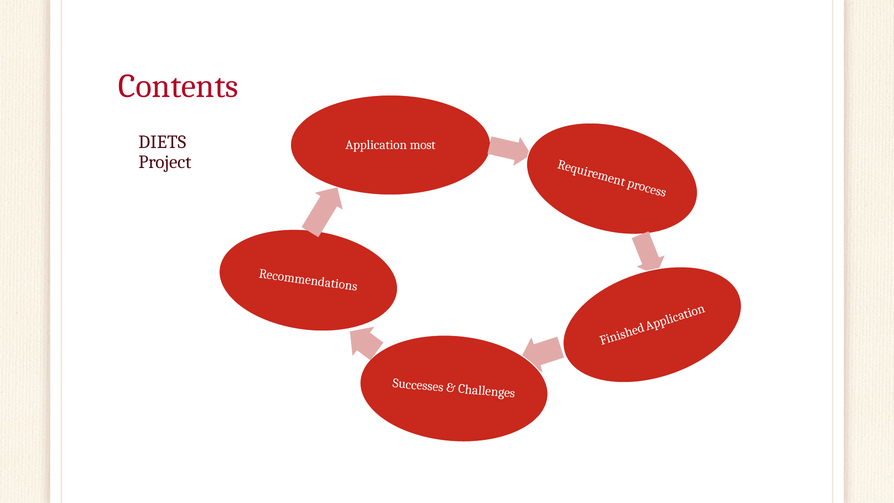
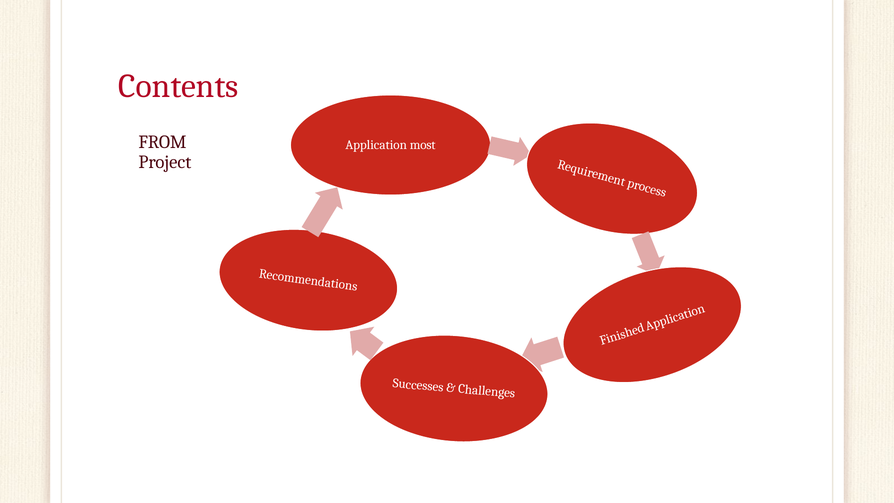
DIETS: DIETS -> FROM (162, 142)
